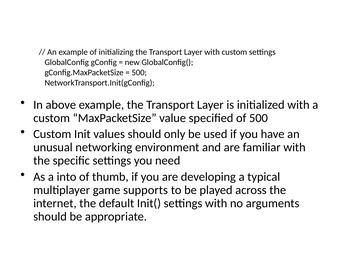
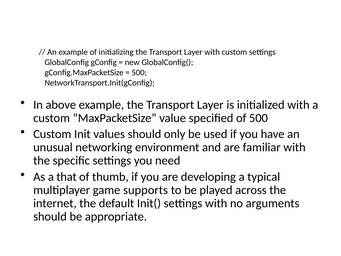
into: into -> that (67, 177)
